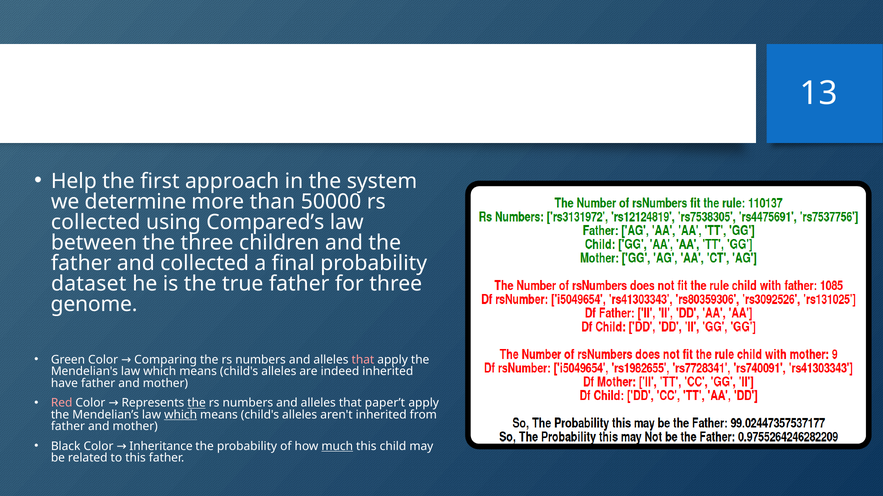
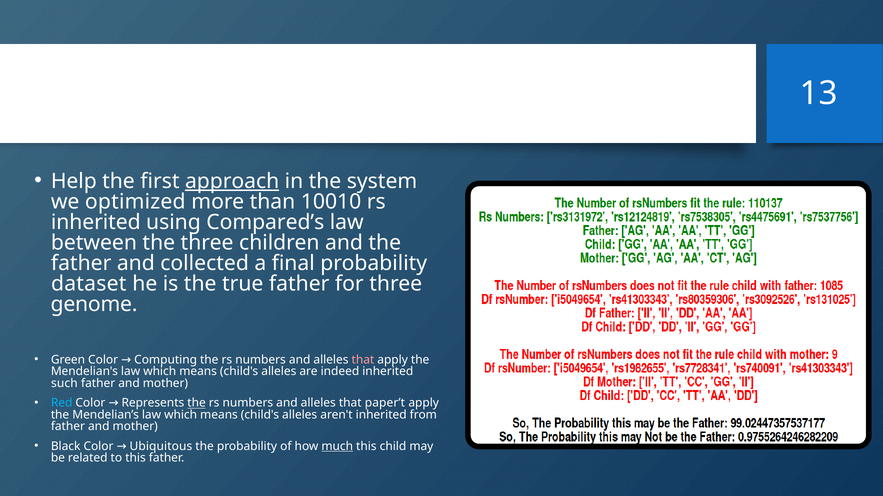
approach underline: none -> present (232, 181)
determine: determine -> optimized (135, 202)
50000: 50000 -> 10010 (331, 202)
collected: collected -> inherited (96, 222)
Comparing: Comparing -> Computing (166, 360)
have: have -> such (64, 384)
Red colour: pink -> light blue (62, 404)
which underline: present -> none (181, 415)
Inheritance: Inheritance -> Ubiquitous (161, 447)
